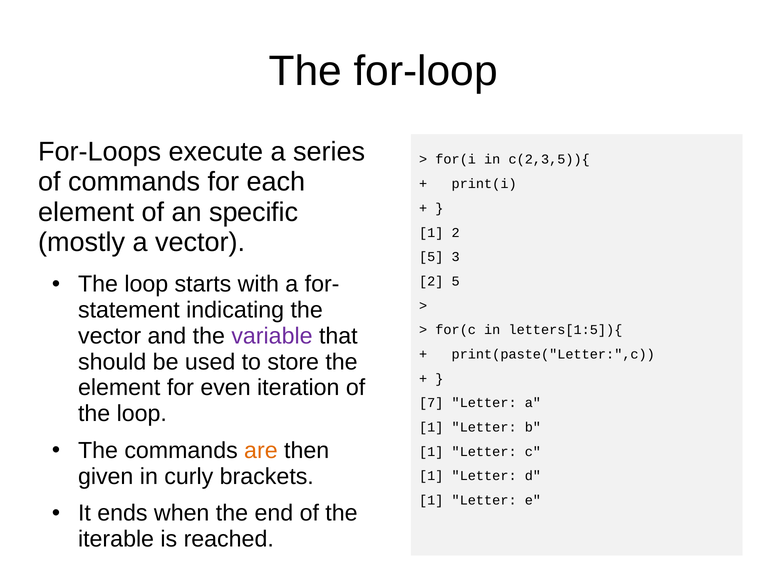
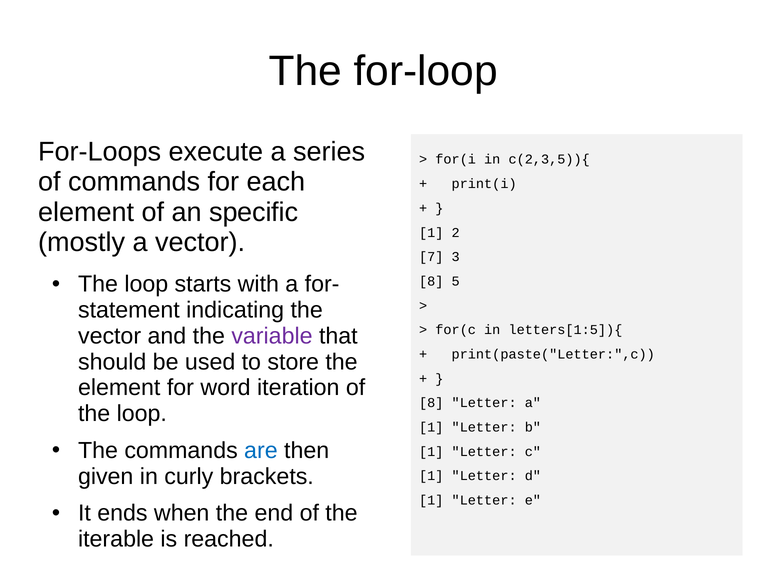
5: 5 -> 7 (431, 257)
2: 2 -> 8 (431, 281)
even: even -> word (226, 388)
7: 7 -> 8 (431, 403)
are colour: orange -> blue (261, 451)
